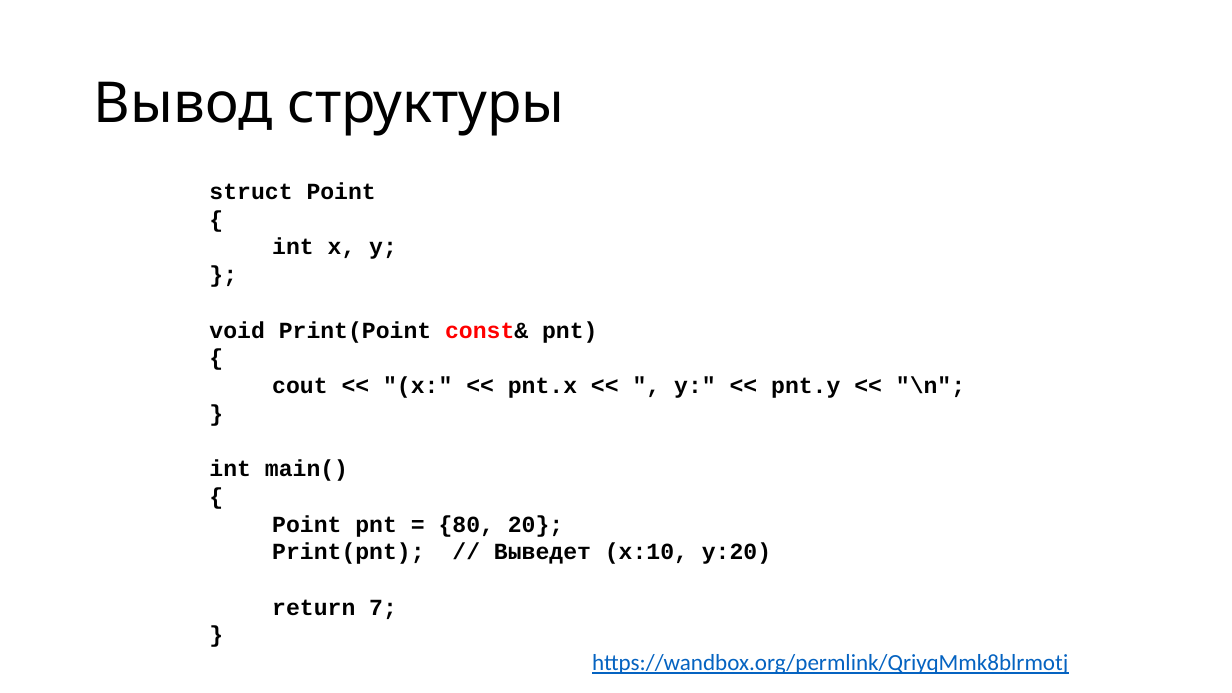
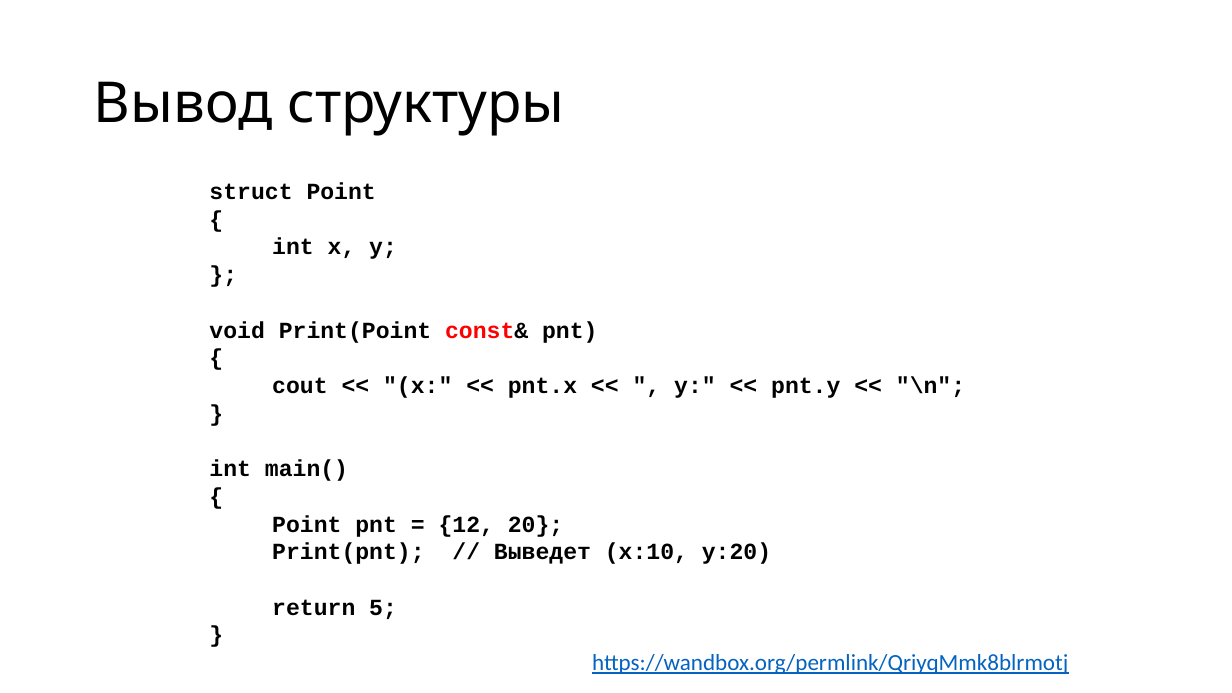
80: 80 -> 12 (466, 524)
7: 7 -> 5 (383, 608)
